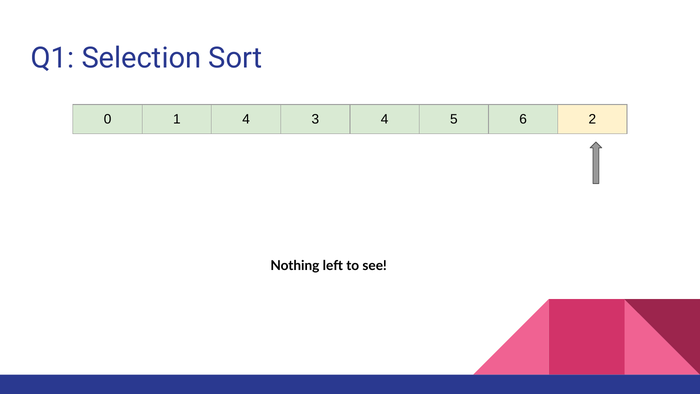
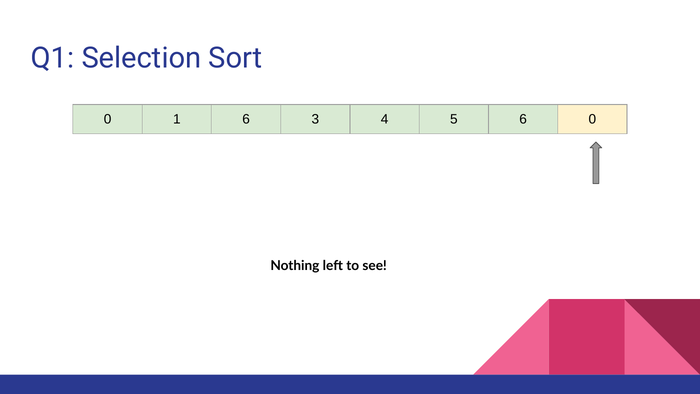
1 4: 4 -> 6 (246, 119)
6 2: 2 -> 0 (592, 119)
